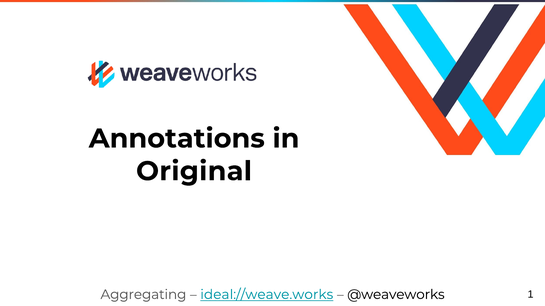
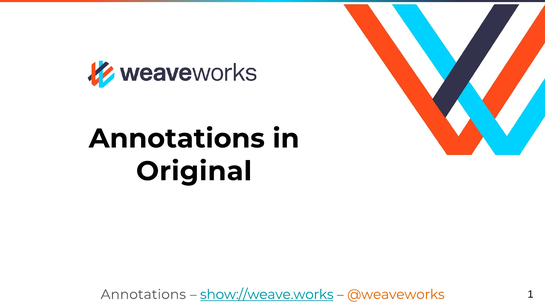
Aggregating: Aggregating -> Annotations (143, 295)
ideal://weave.works: ideal://weave.works -> show://weave.works (267, 295)
@weaveworks colour: black -> orange (396, 295)
